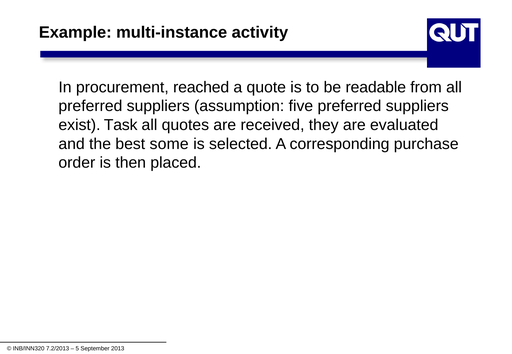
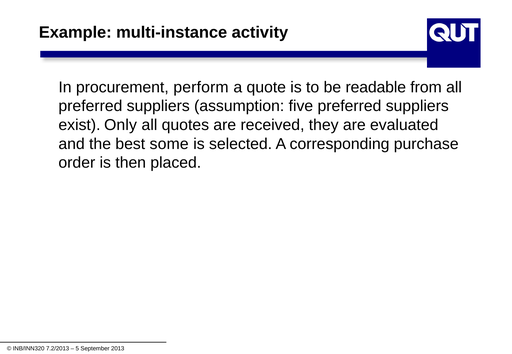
reached: reached -> perform (201, 87)
Task: Task -> Only (121, 125)
